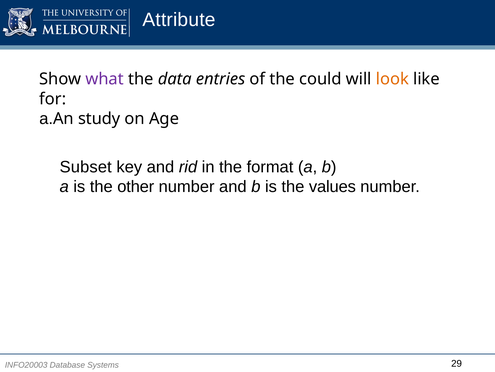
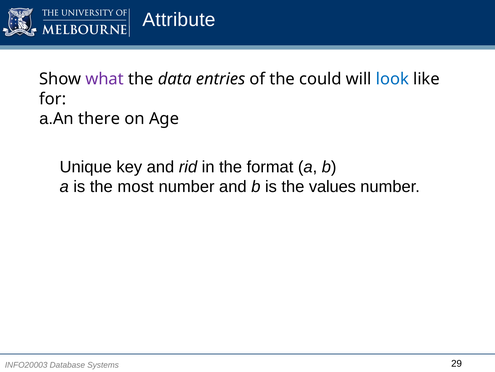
look colour: orange -> blue (392, 79)
study: study -> there (99, 119)
Subset: Subset -> Unique (86, 167)
other: other -> most (136, 186)
